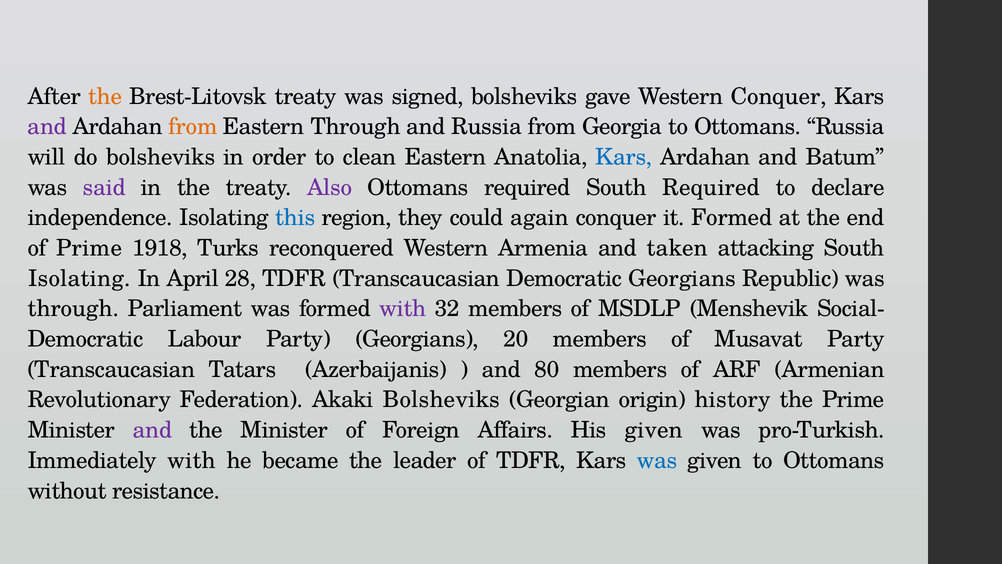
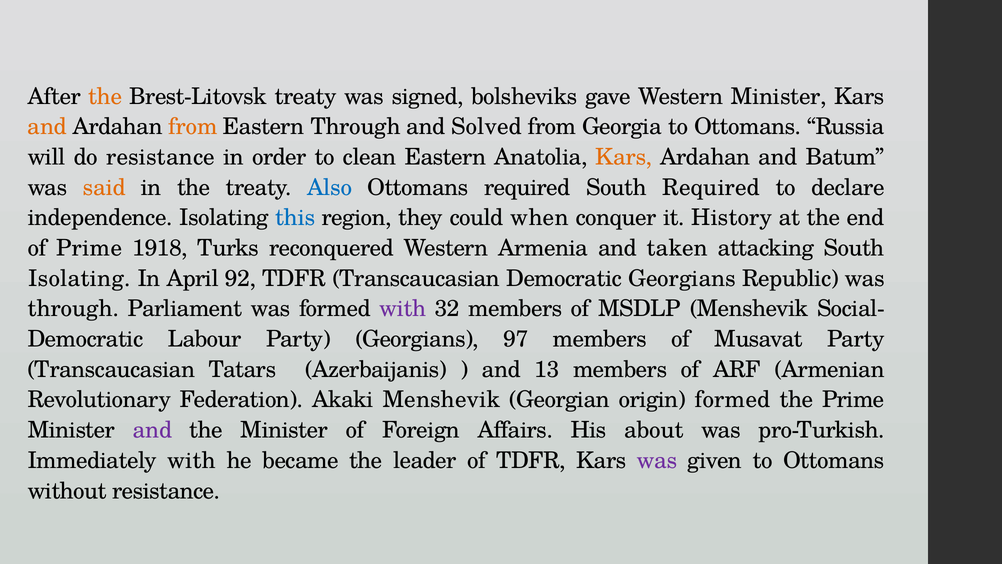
Western Conquer: Conquer -> Minister (779, 96)
and colour: purple -> orange (47, 127)
and Russia: Russia -> Solved (487, 127)
do bolsheviks: bolsheviks -> resistance (161, 157)
Kars colour: blue -> orange (624, 157)
said colour: purple -> orange (104, 187)
Also colour: purple -> blue (330, 187)
again: again -> when (540, 218)
it Formed: Formed -> History (732, 218)
28: 28 -> 92 (241, 278)
20: 20 -> 97 (516, 339)
80: 80 -> 13 (547, 369)
Akaki Bolsheviks: Bolsheviks -> Menshevik (441, 400)
origin history: history -> formed (733, 400)
His given: given -> about (654, 430)
was colour: blue -> purple (657, 460)
